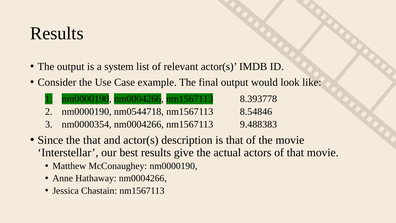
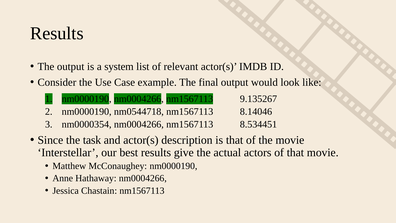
8.393778: 8.393778 -> 9.135267 (259, 99)
8.54846: 8.54846 -> 8.14046 (256, 111)
9.488383: 9.488383 -> 8.534451 (259, 124)
the that: that -> task (92, 140)
